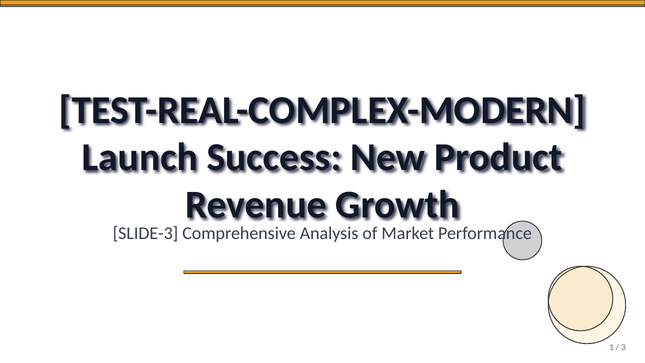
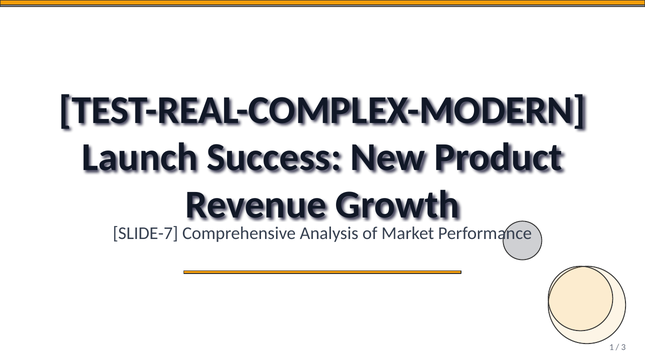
SLIDE-3: SLIDE-3 -> SLIDE-7 (145, 233)
